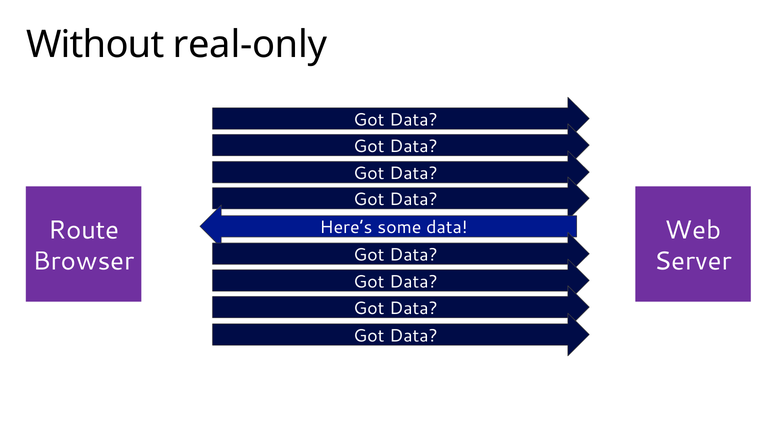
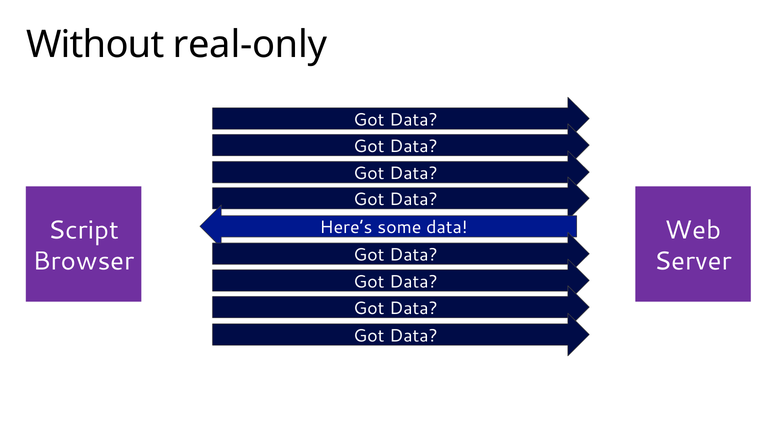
Route: Route -> Script (84, 231)
